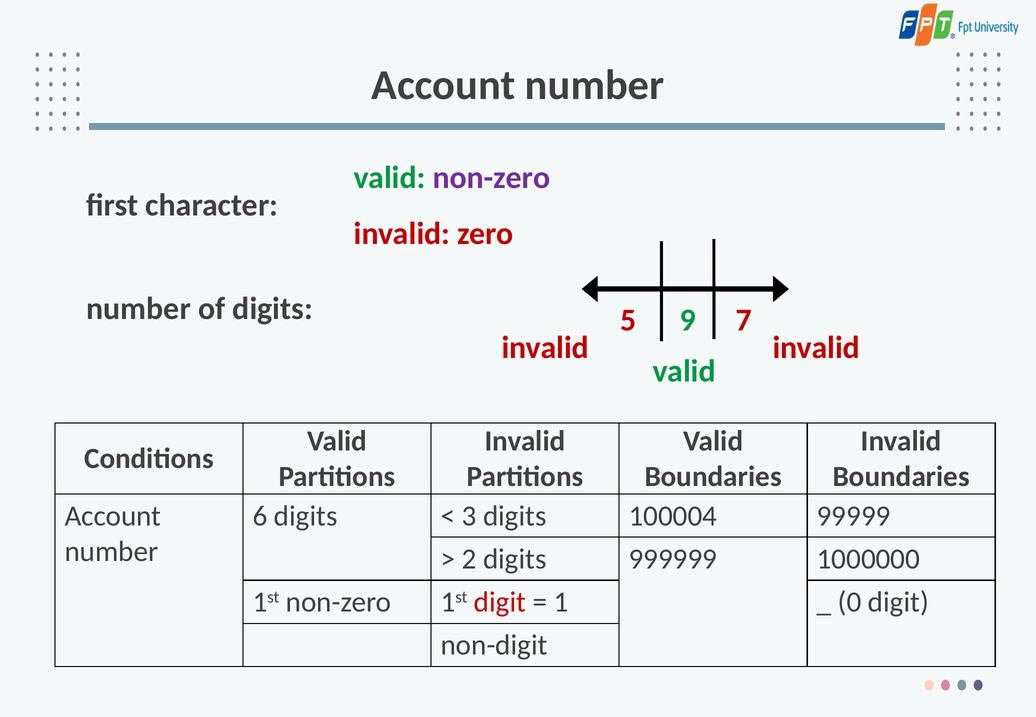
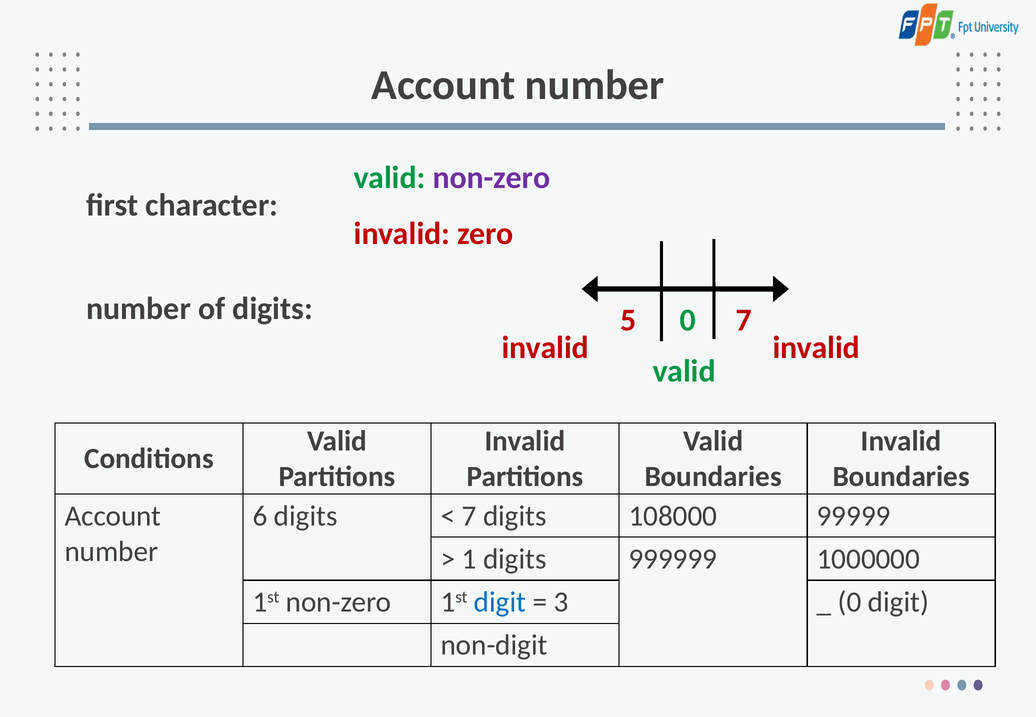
5 9: 9 -> 0 (688, 321)
3: 3 -> 7 (469, 516)
100004: 100004 -> 108000 (673, 516)
2: 2 -> 1 (469, 559)
digit colour: red -> blue (500, 602)
1: 1 -> 3 (561, 602)
